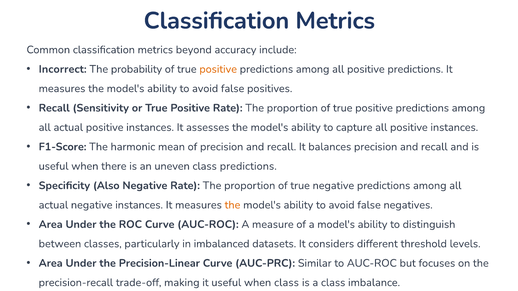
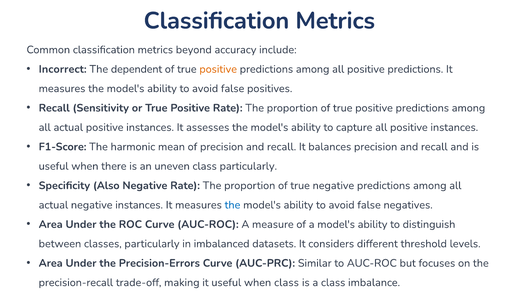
probability: probability -> dependent (137, 69)
class predictions: predictions -> particularly (248, 166)
the colour: orange -> blue (232, 205)
Precision-Linear: Precision-Linear -> Precision-Errors (159, 263)
